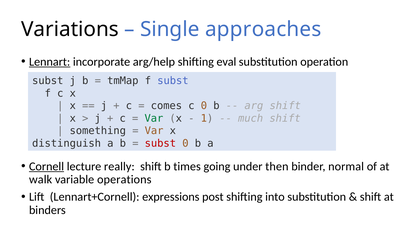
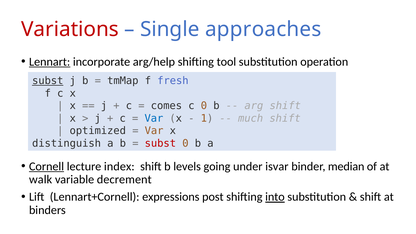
Variations colour: black -> red (70, 29)
eval: eval -> tool (226, 62)
subst underline: none -> present (48, 81)
f subst: subst -> fresh (173, 81)
Var colour: green -> blue (154, 118)
something: something -> optimized (98, 131)
really: really -> index (119, 166)
times: times -> levels (187, 166)
then: then -> isvar (277, 166)
normal: normal -> median (346, 166)
operations: operations -> decrement (124, 179)
into underline: none -> present (275, 197)
